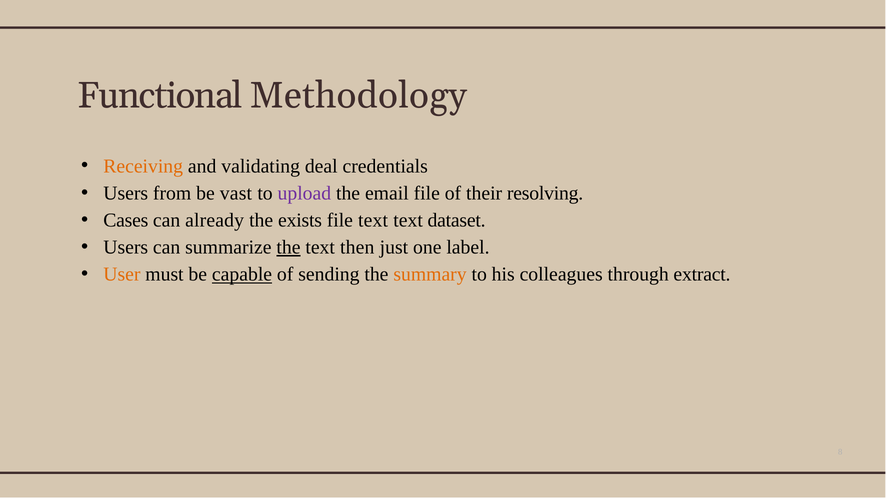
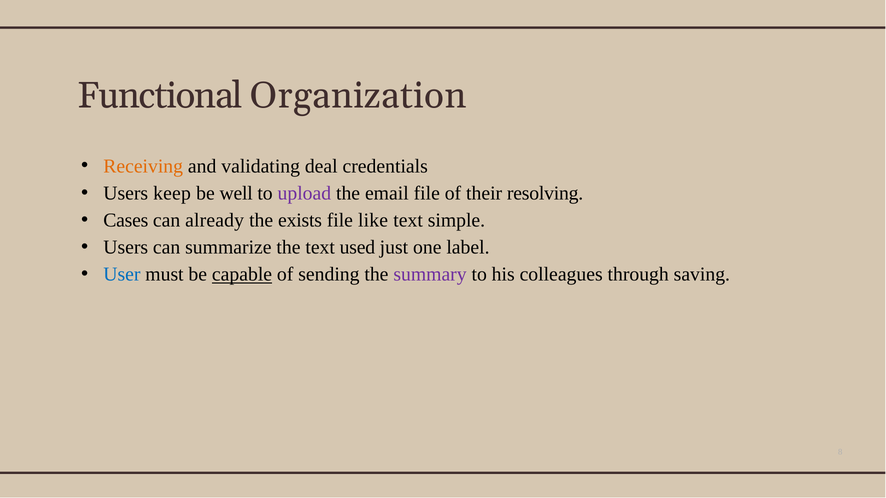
Methodology: Methodology -> Organization (358, 96)
from: from -> keep (172, 193)
vast: vast -> well (236, 193)
file text: text -> like (373, 221)
dataset: dataset -> simple (456, 221)
the underline: present -> none (288, 248)
then: then -> used (357, 248)
User colour: orange -> blue (122, 275)
summary colour: orange -> purple (430, 275)
extract: extract -> saving (702, 275)
